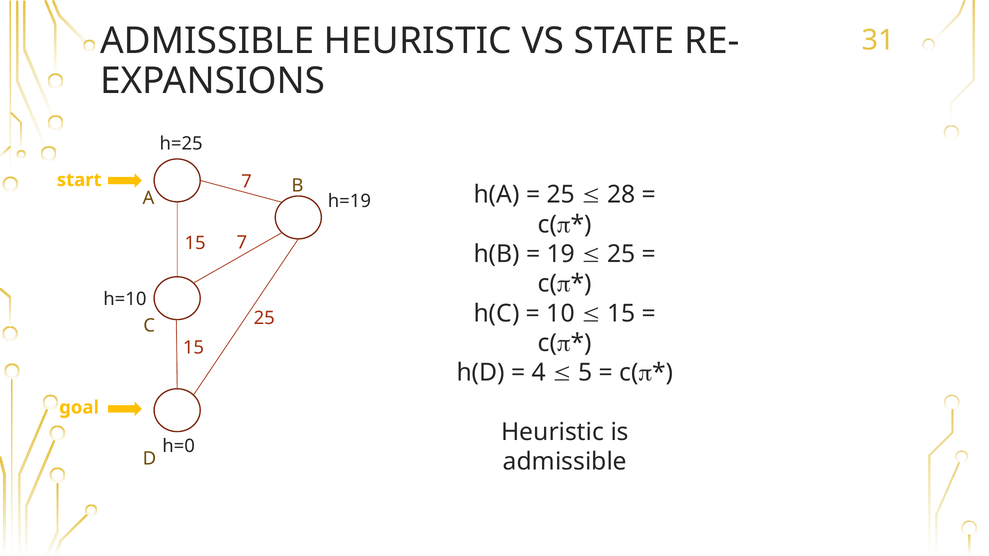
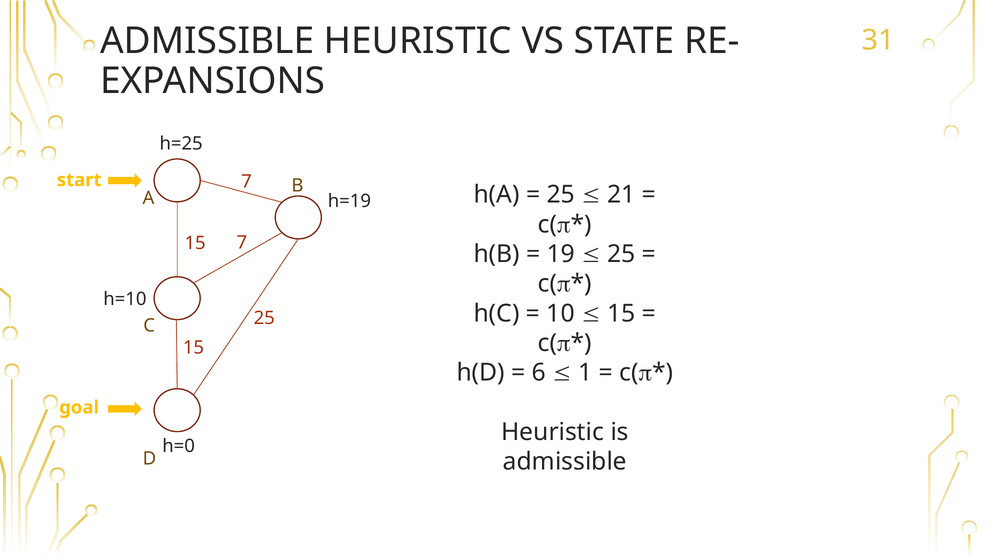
28: 28 -> 21 (621, 195)
4: 4 -> 6 (539, 373)
5: 5 -> 1 (585, 373)
